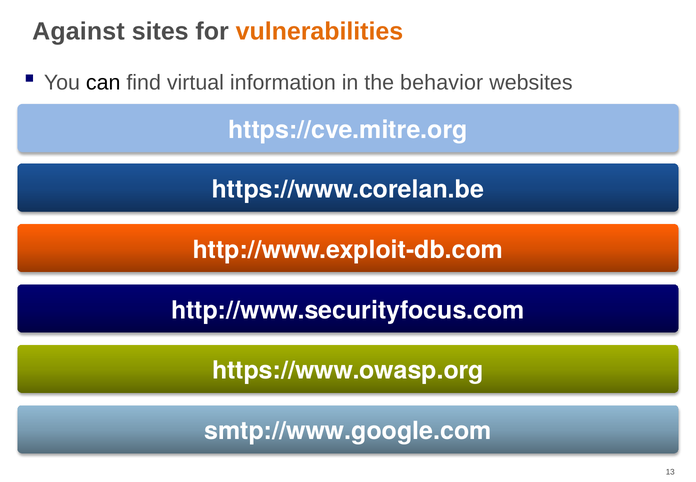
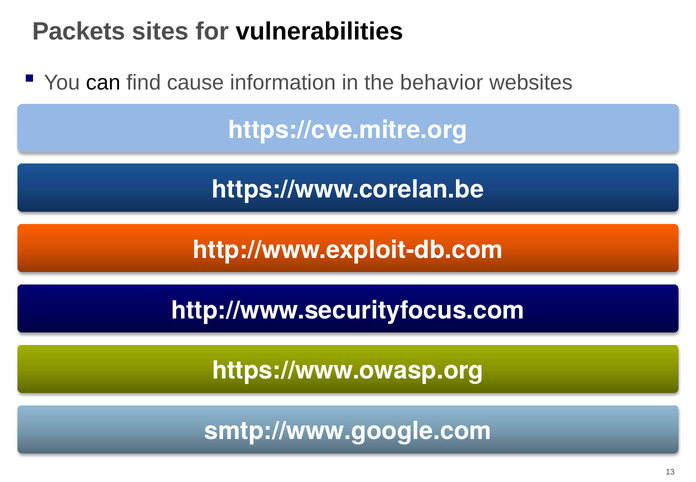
Against: Against -> Packets (79, 31)
vulnerabilities colour: orange -> black (319, 31)
virtual: virtual -> cause (195, 83)
